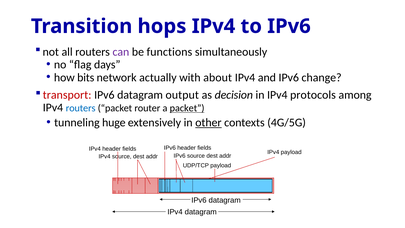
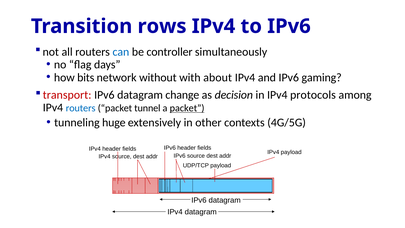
hops: hops -> rows (162, 26)
can colour: purple -> blue (121, 52)
functions: functions -> controller (170, 52)
actually: actually -> without (158, 77)
change: change -> gaming (322, 77)
output: output -> change (182, 95)
router: router -> tunnel (147, 108)
other underline: present -> none (208, 122)
